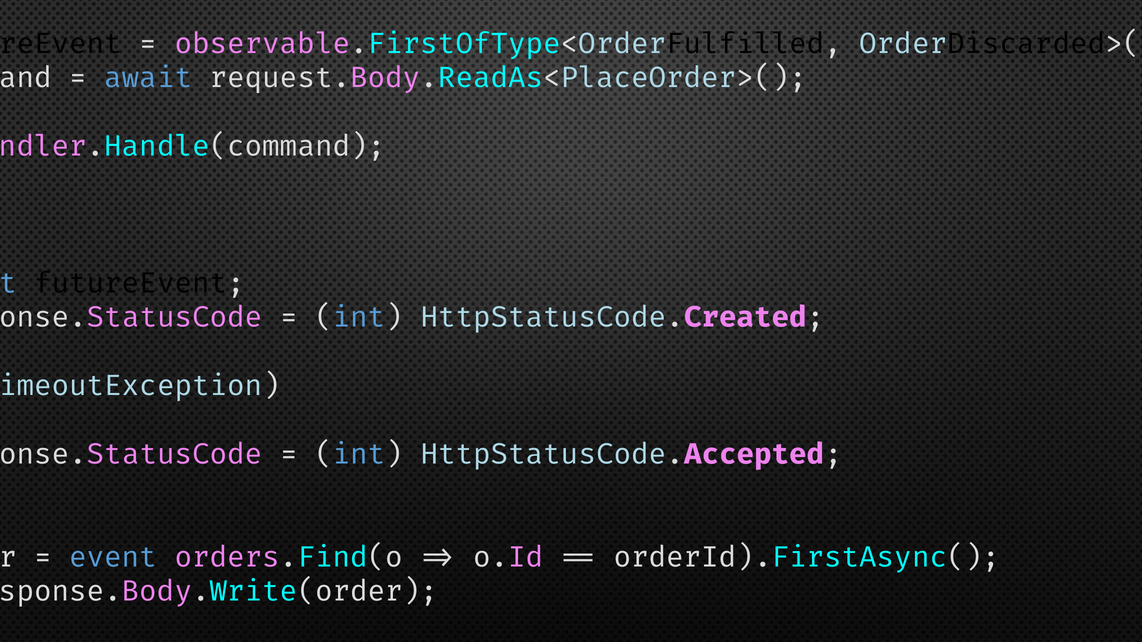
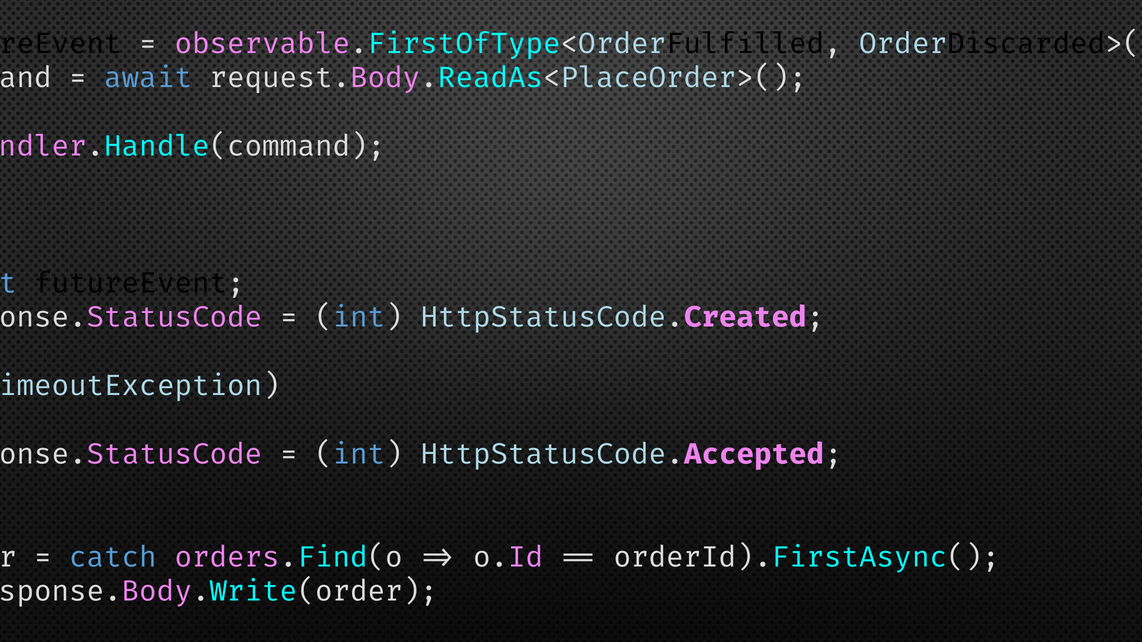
event: event -> catch (113, 558)
